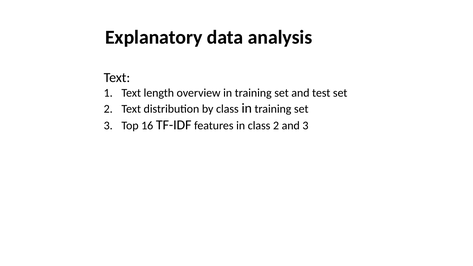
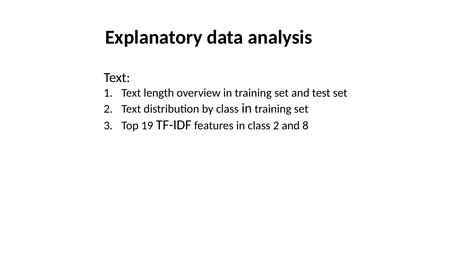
16: 16 -> 19 (147, 126)
and 3: 3 -> 8 (305, 126)
